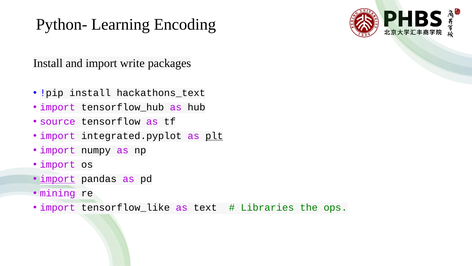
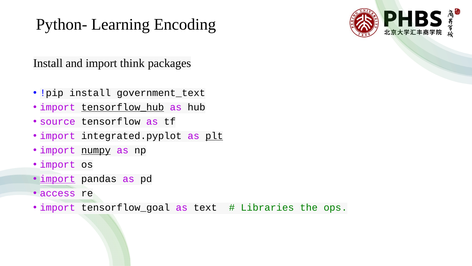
write: write -> think (132, 63)
hackathons_text: hackathons_text -> government_text (161, 93)
tensorflow_hub underline: none -> present (123, 107)
numpy underline: none -> present (96, 150)
mining: mining -> access (58, 193)
tensorflow_like: tensorflow_like -> tensorflow_goal (126, 207)
